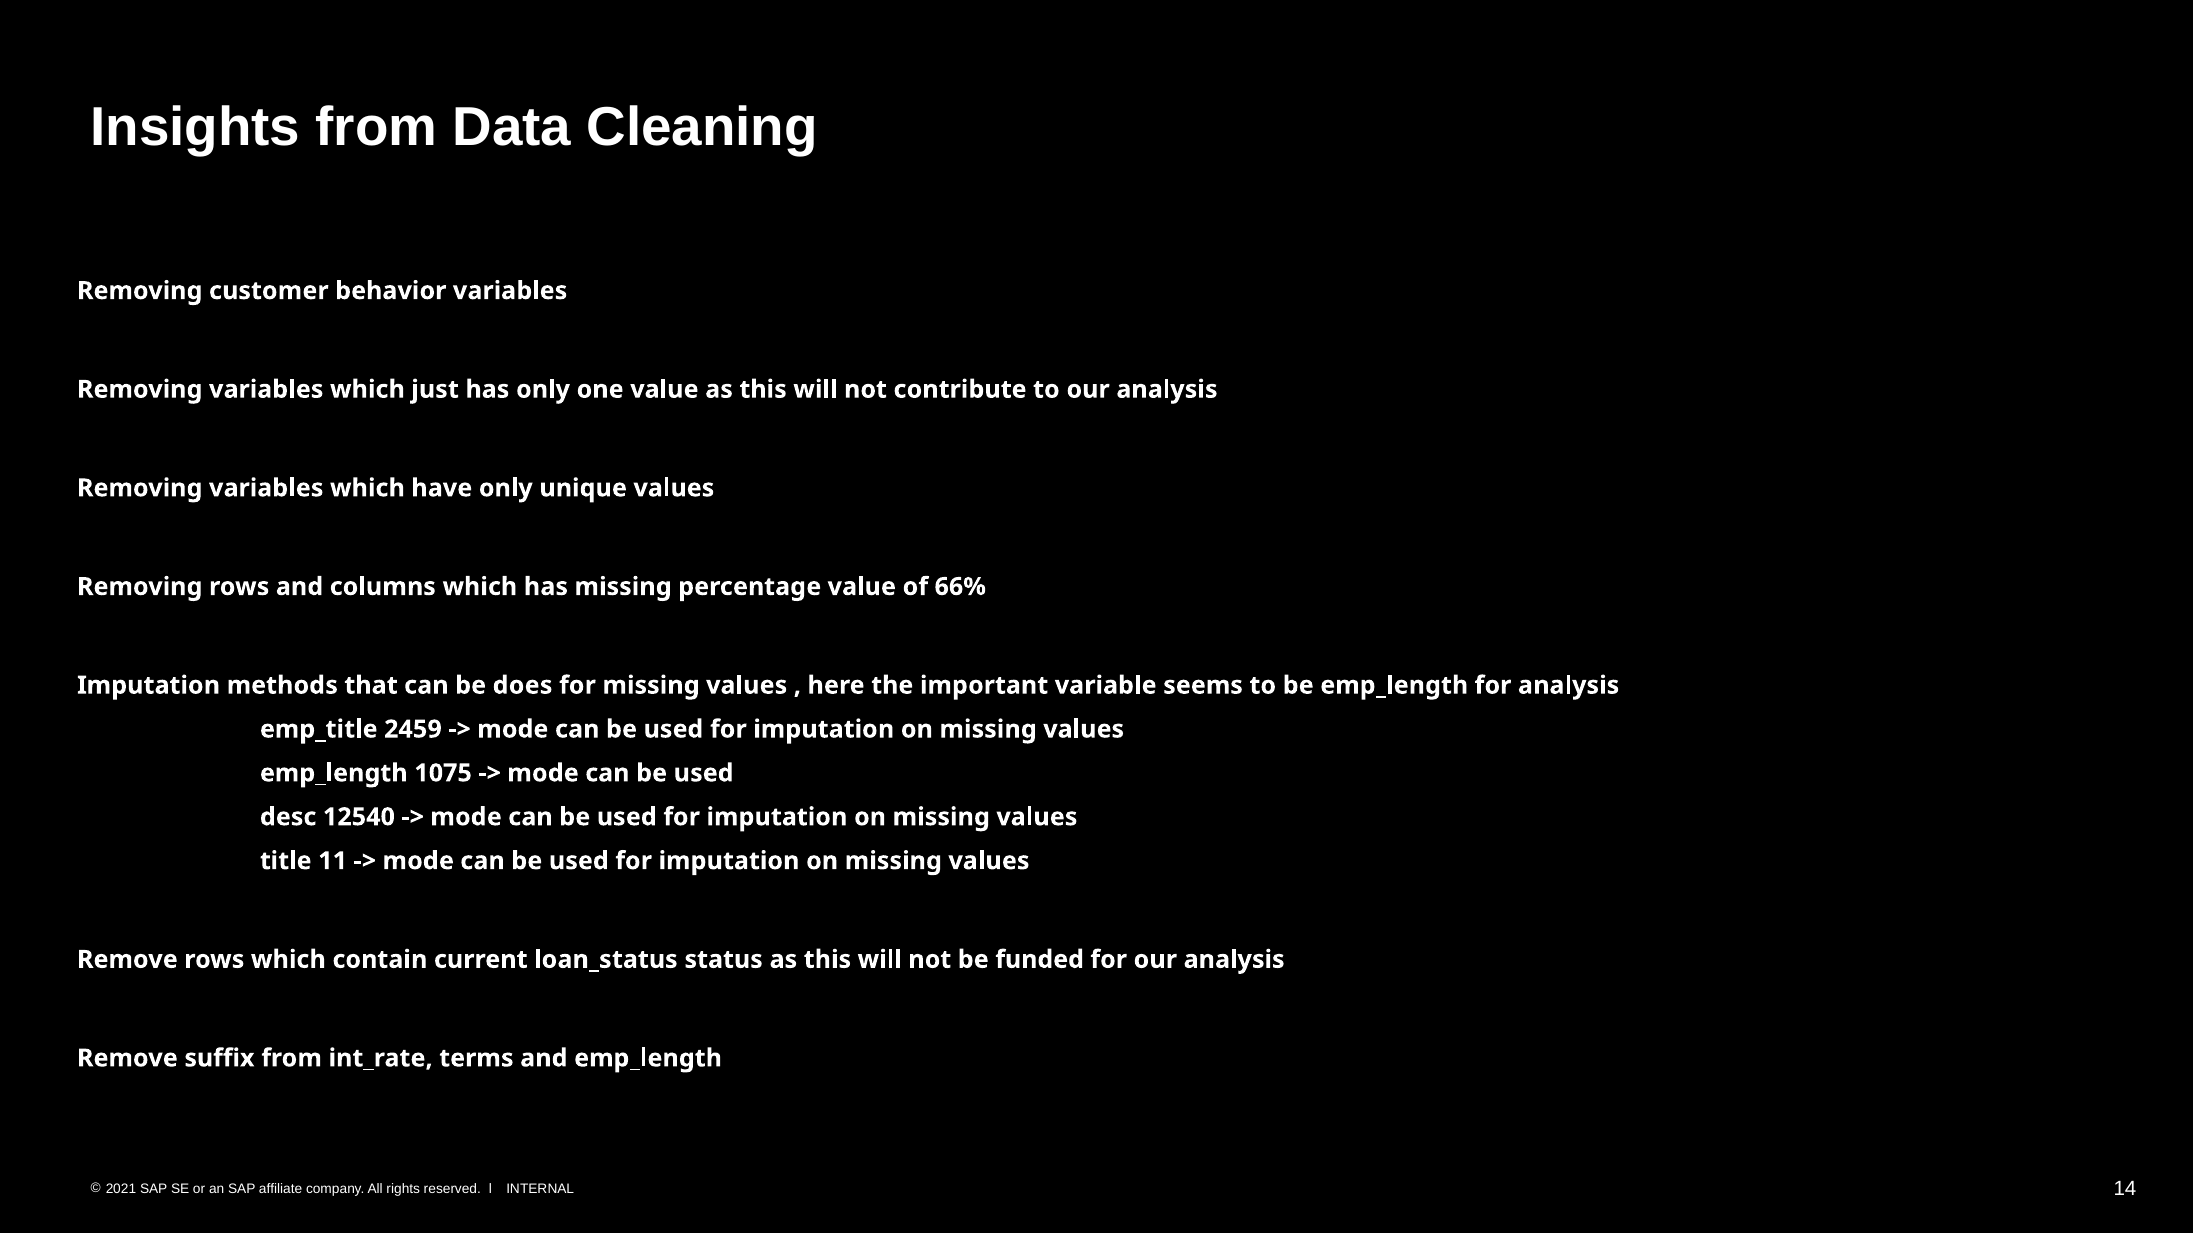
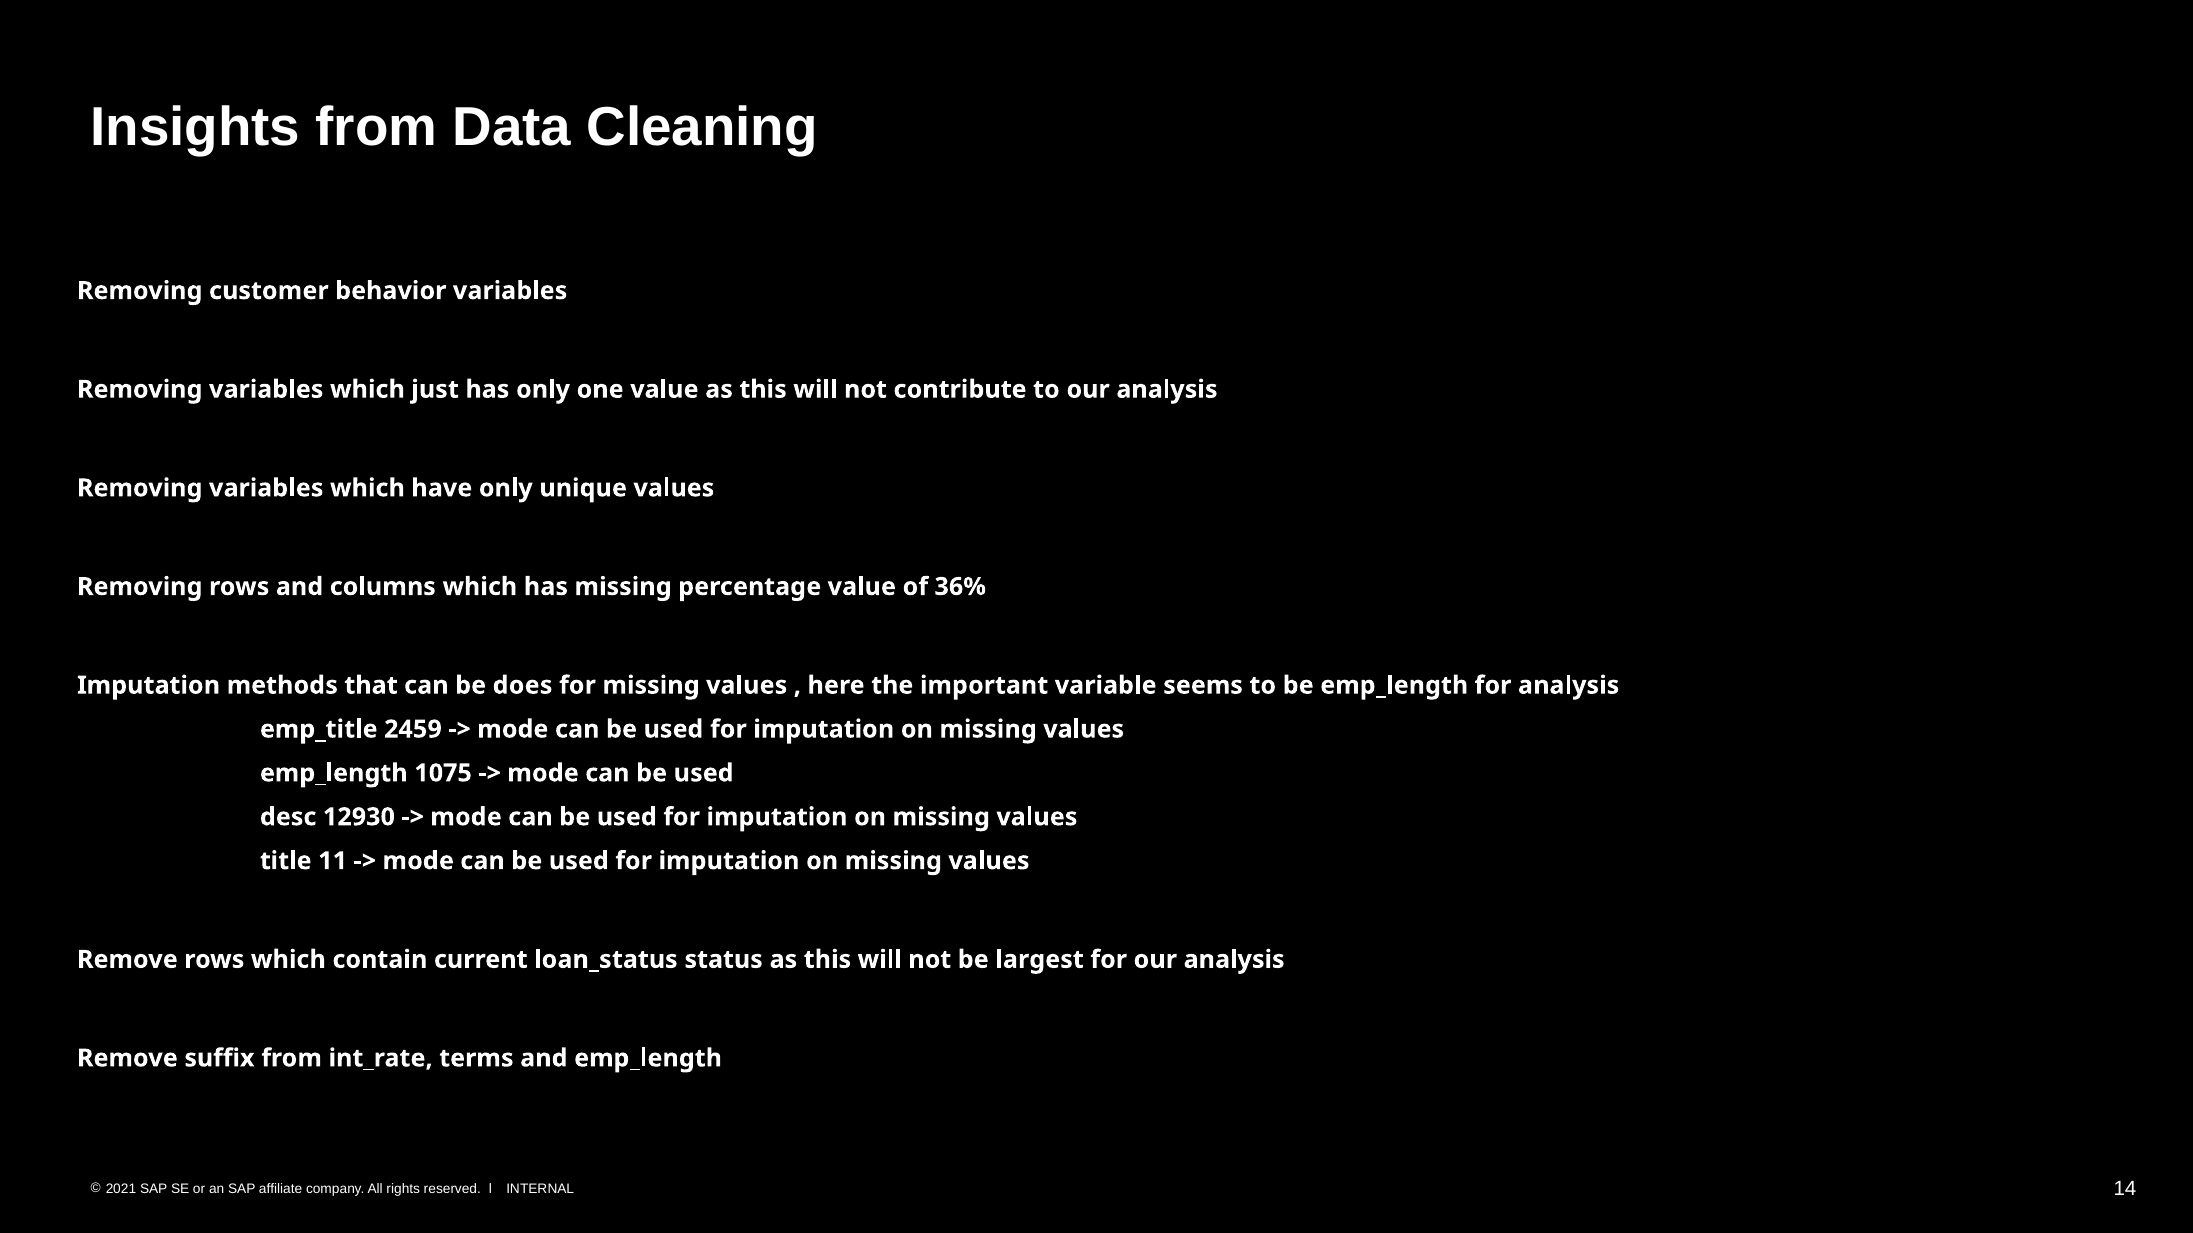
66%: 66% -> 36% (960, 587)
12540: 12540 -> 12930 (359, 817)
funded: funded -> largest (1040, 960)
